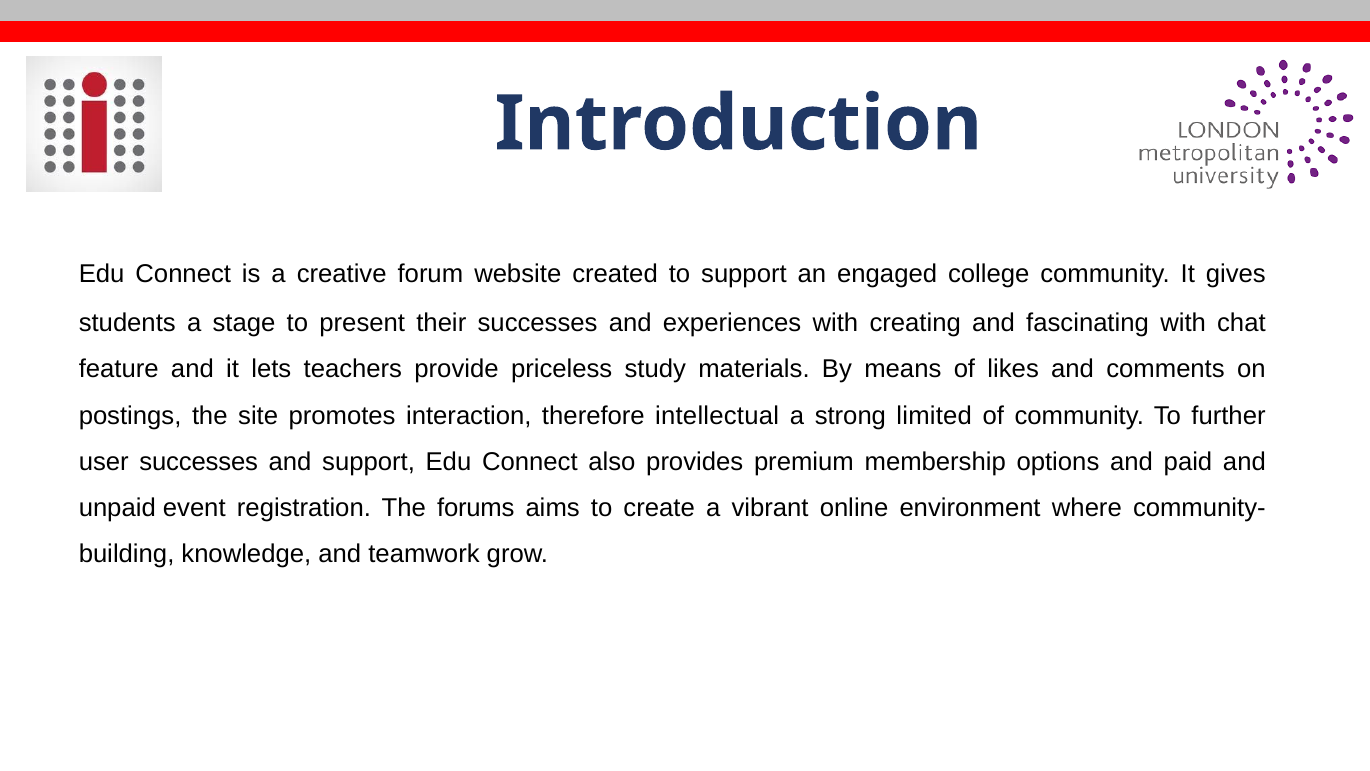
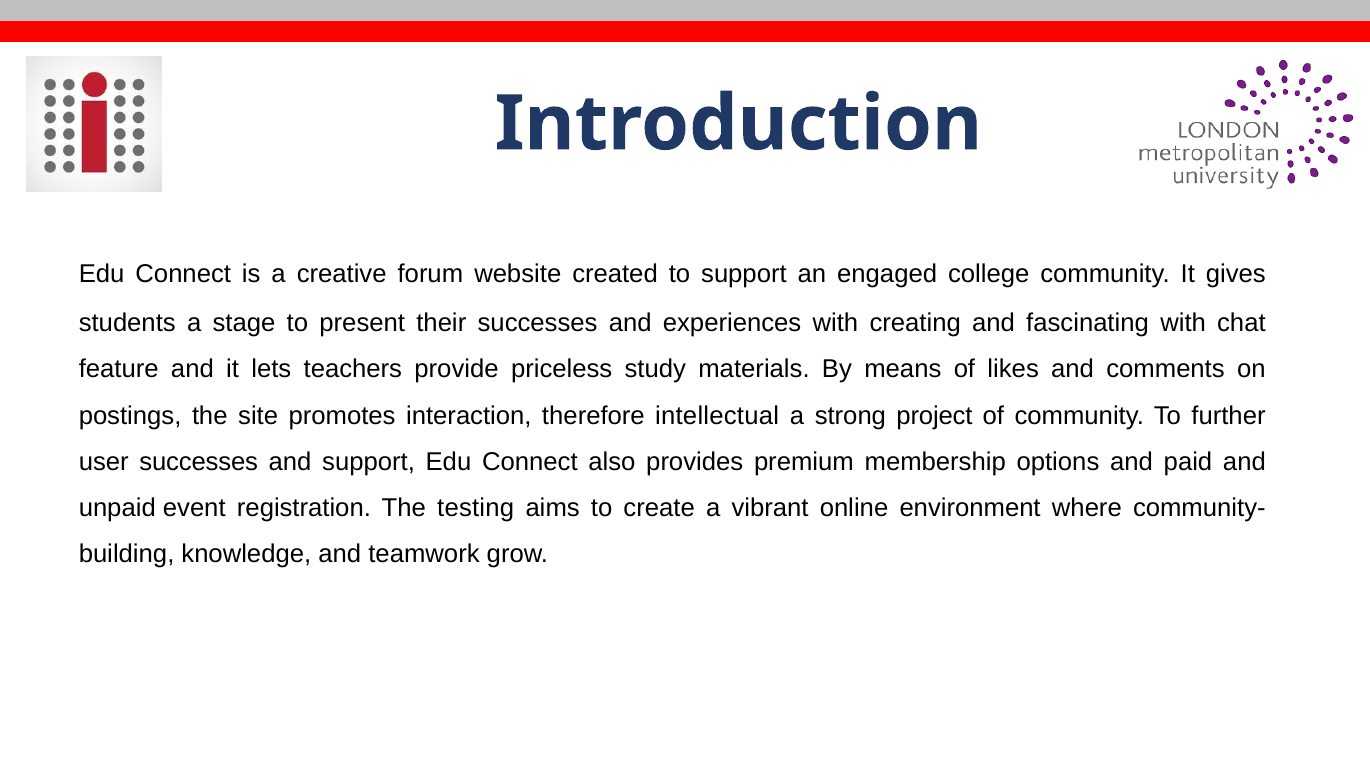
limited: limited -> project (934, 415)
forums: forums -> testing (476, 508)
